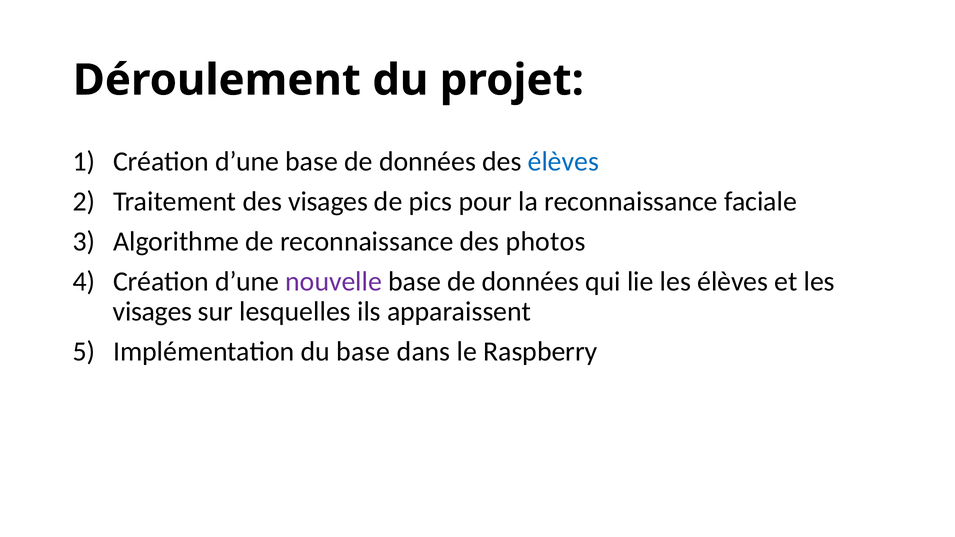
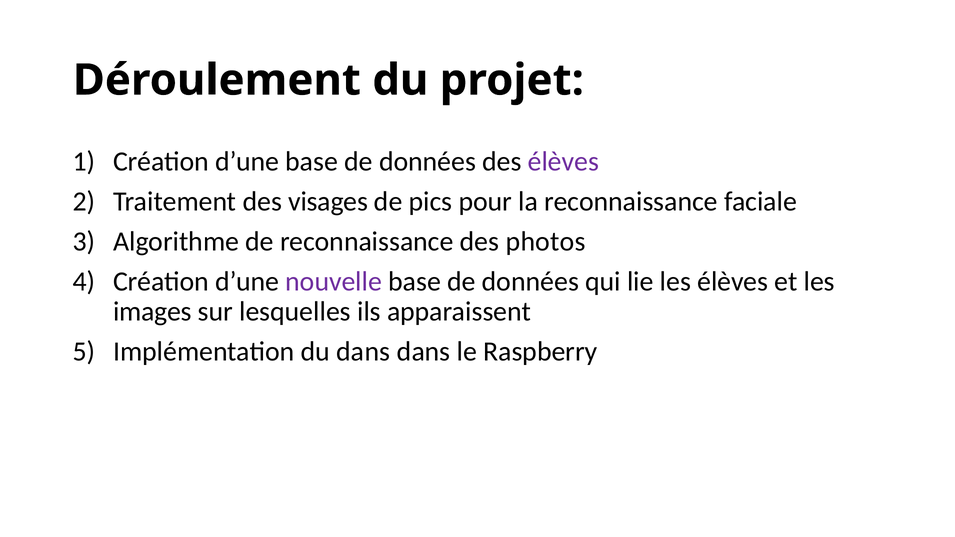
élèves colour: blue -> purple (563, 161)
visages: visages -> images (152, 312)
du base: base -> dans (363, 352)
